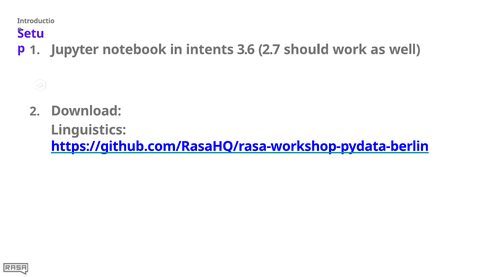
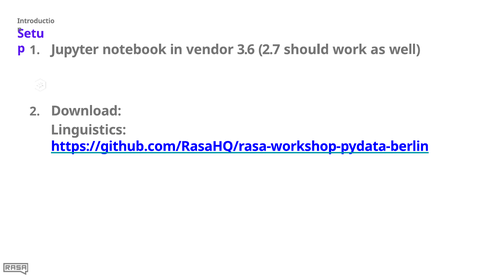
intents: intents -> vendor (210, 50)
